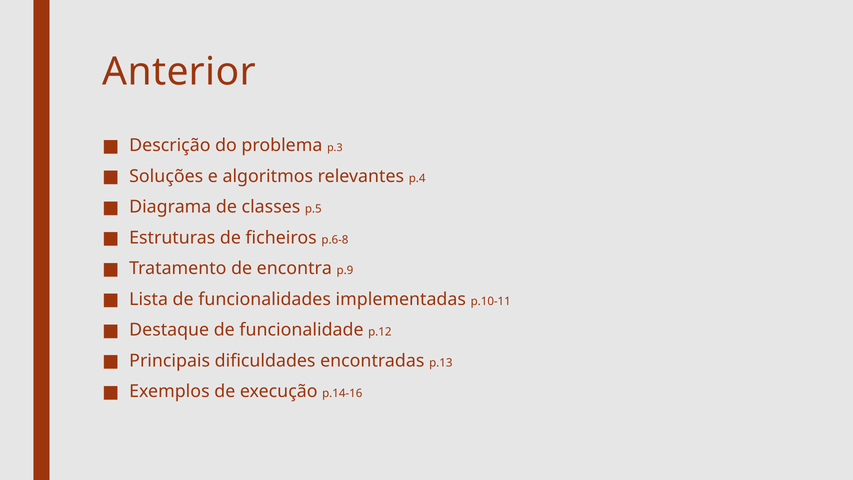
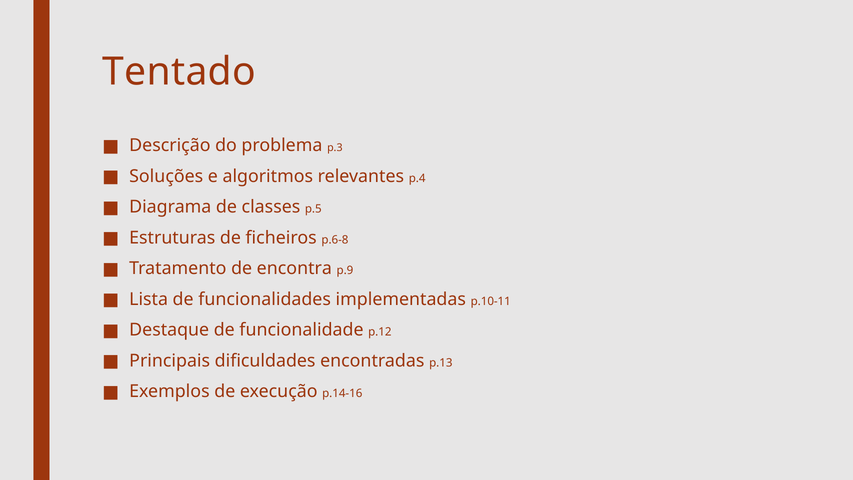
Anterior: Anterior -> Tentado (179, 72)
